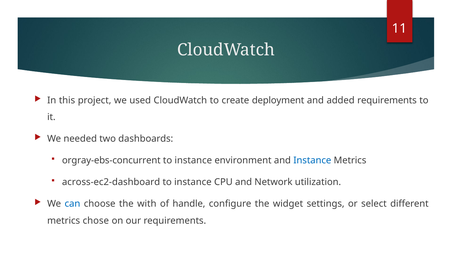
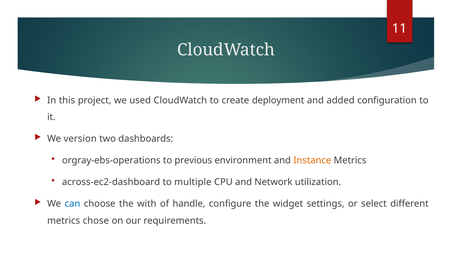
added requirements: requirements -> configuration (387, 100)
needed: needed -> version (80, 139)
orgray-ebs-concurrent: orgray-ebs-concurrent -> orgray-ebs-operations (111, 161)
instance: instance -> previous (193, 161)
Instance colour: blue -> orange (312, 161)
instance: instance -> multiple (193, 182)
